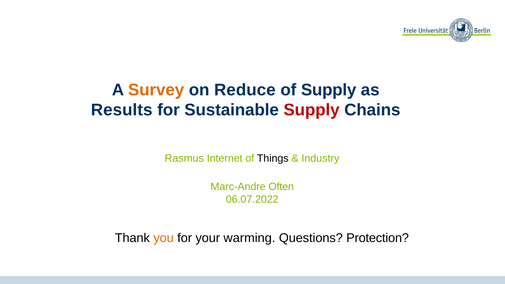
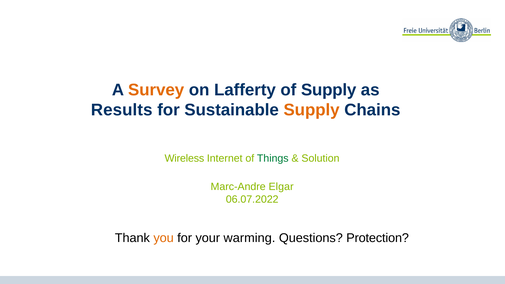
Reduce: Reduce -> Lafferty (245, 90)
Supply colour: red -> orange (312, 110)
Rasmus: Rasmus -> Wireless (184, 159)
Things colour: black -> green (273, 159)
Industry: Industry -> Solution (320, 159)
Often: Often -> Elgar (281, 187)
